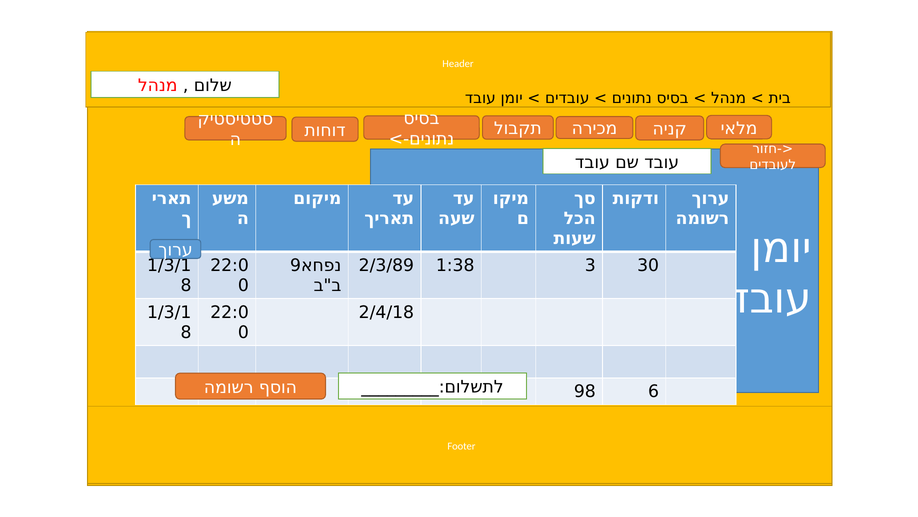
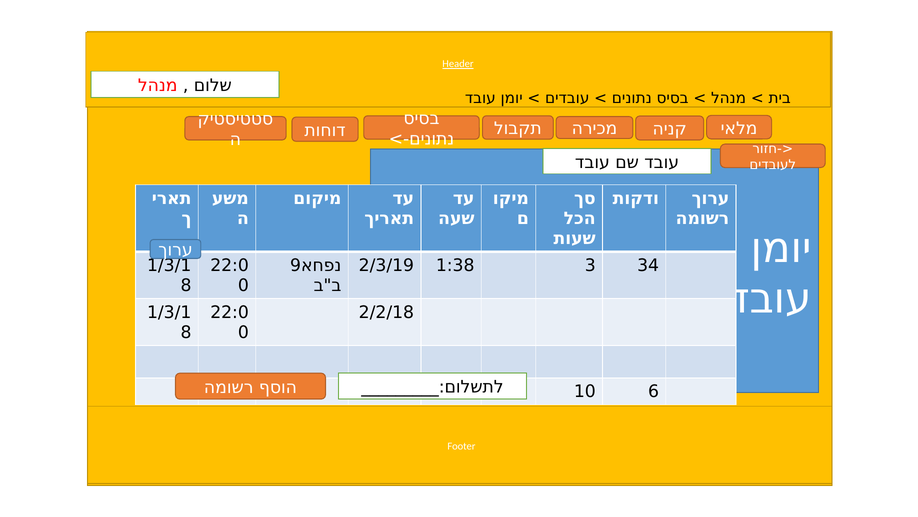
Header underline: none -> present (458, 64)
2/3/89: 2/3/89 -> 2/3/19 (386, 265)
30: 30 -> 34 (648, 265)
2/4/18: 2/4/18 -> 2/2/18 (386, 312)
98: 98 -> 10 (585, 391)
